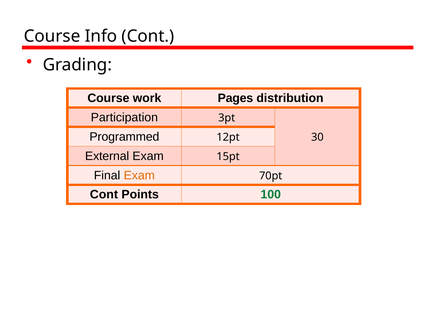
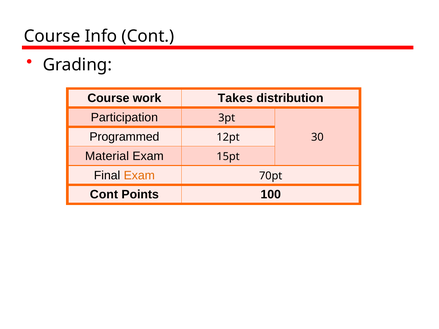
Pages: Pages -> Takes (235, 98)
External: External -> Material (107, 156)
100 colour: green -> black (271, 195)
